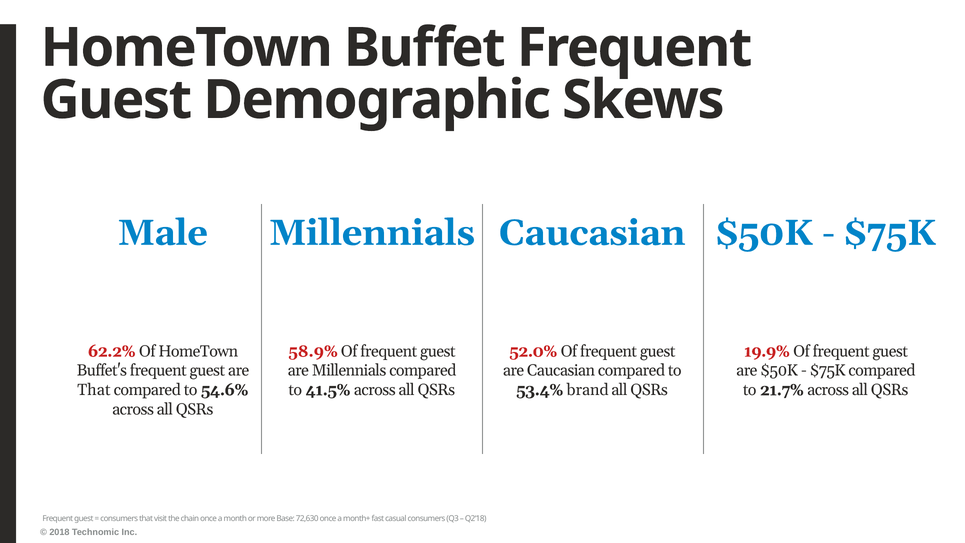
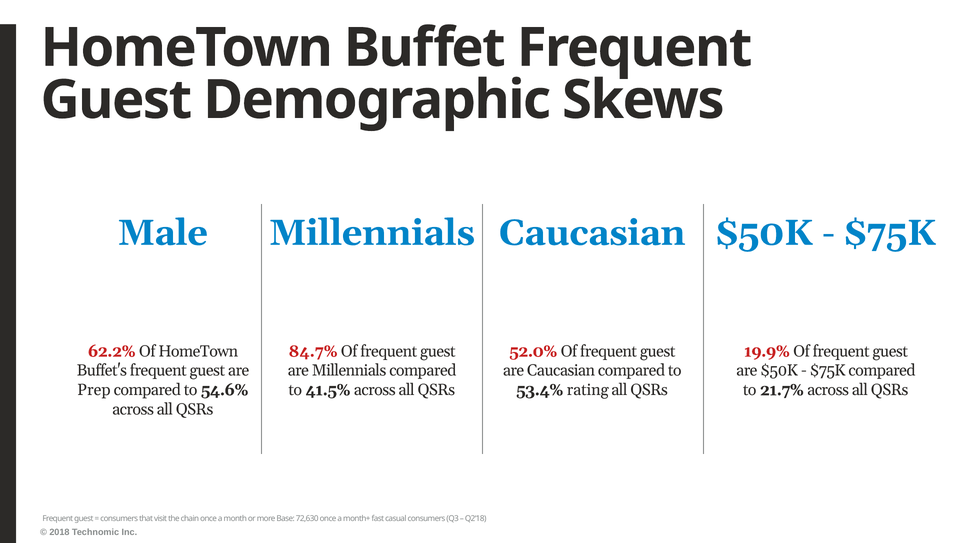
58.9%: 58.9% -> 84.7% (313, 351)
brand: brand -> rating (588, 390)
That: That -> Prep (94, 390)
